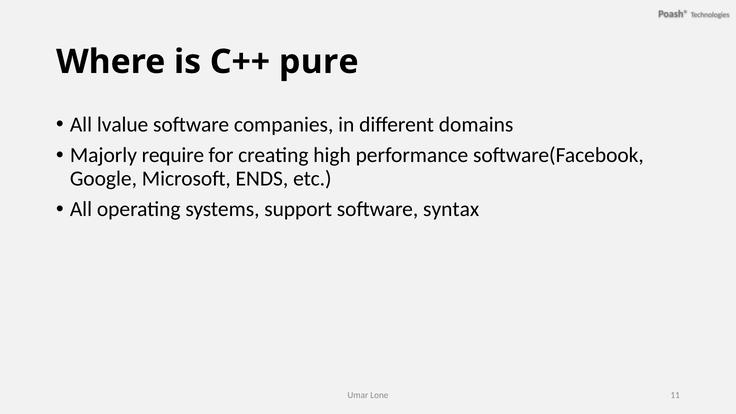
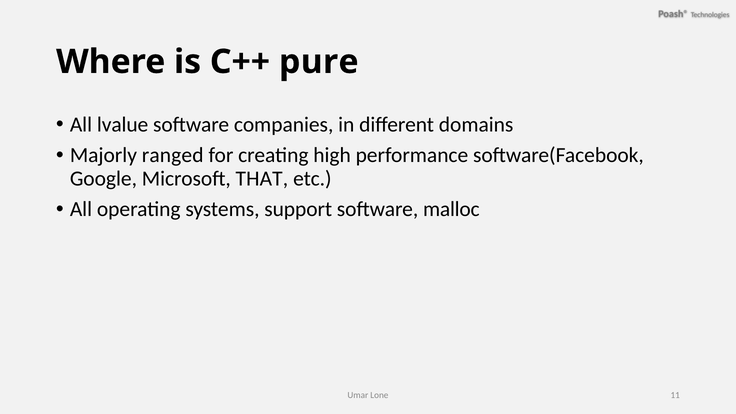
require: require -> ranged (173, 155)
ENDS: ENDS -> THAT (262, 178)
syntax: syntax -> malloc (451, 209)
